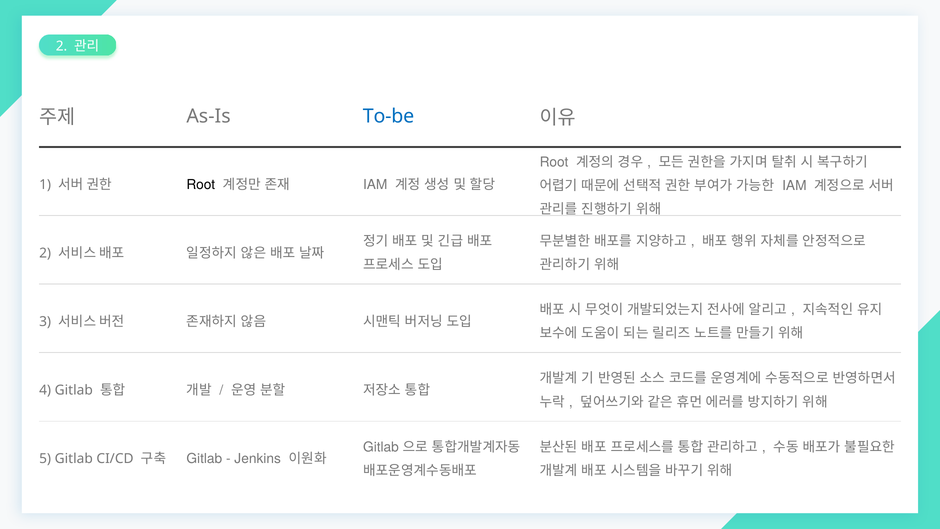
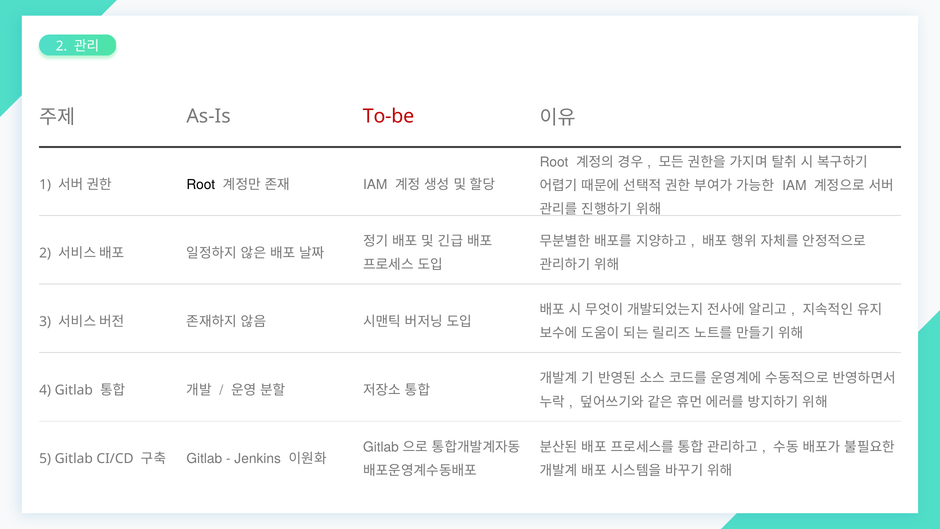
To-be colour: blue -> red (389, 116)
